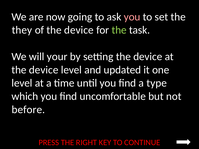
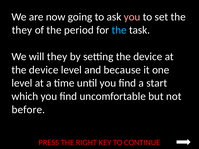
of the device: device -> period (79, 30)
the colour: light green -> light blue (119, 30)
will your: your -> they (57, 57)
updated: updated -> because (122, 70)
type: type -> start (157, 83)
